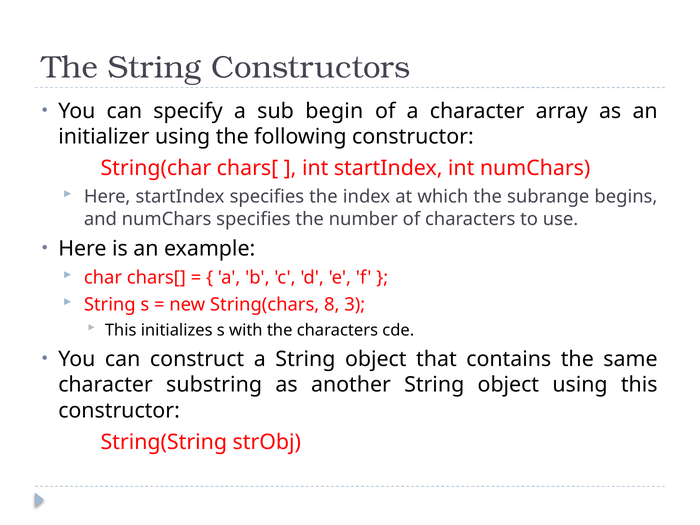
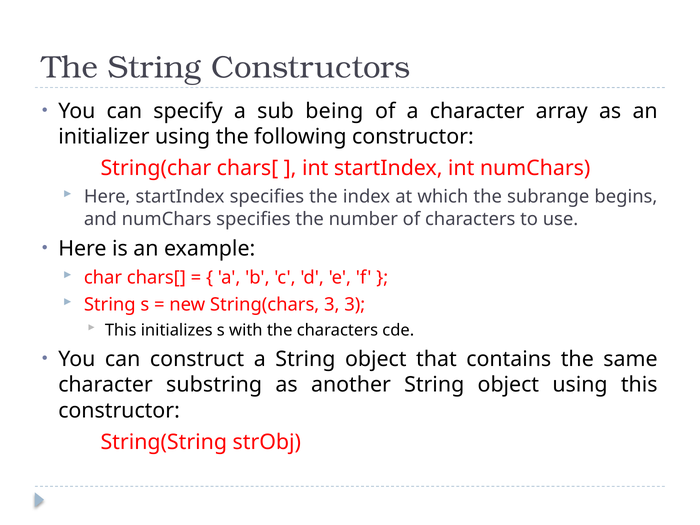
begin: begin -> being (334, 111)
String(chars 8: 8 -> 3 (332, 304)
